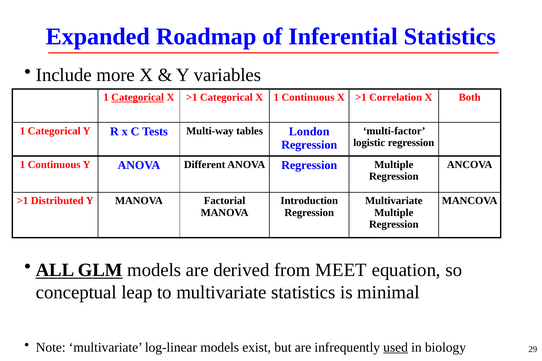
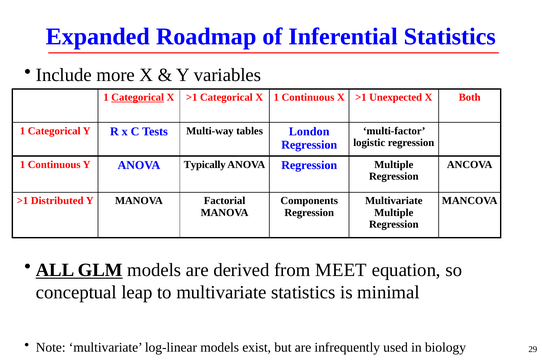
Correlation: Correlation -> Unexpected (396, 98)
Different: Different -> Typically (205, 165)
Introduction: Introduction -> Components (309, 201)
used underline: present -> none (396, 348)
